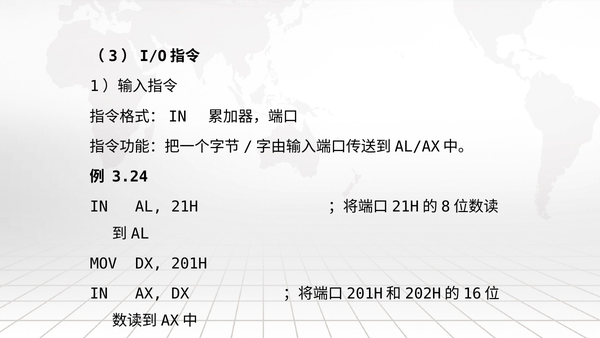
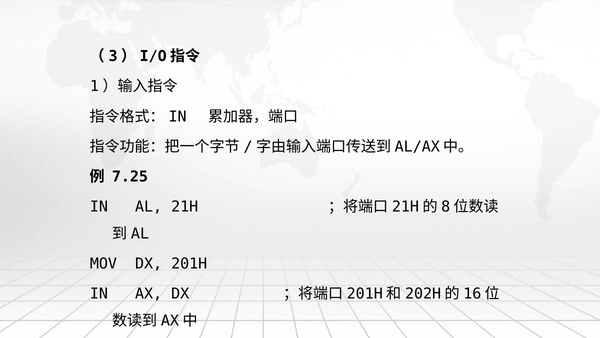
3.24: 3.24 -> 7.25 (130, 176)
